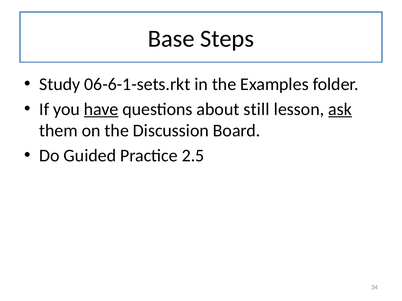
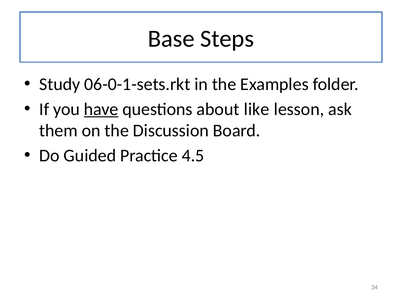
06-6-1-sets.rkt: 06-6-1-sets.rkt -> 06-0-1-sets.rkt (137, 84)
still: still -> like (257, 109)
ask underline: present -> none (340, 109)
2.5: 2.5 -> 4.5 (193, 156)
